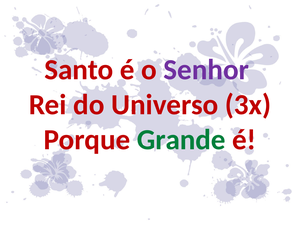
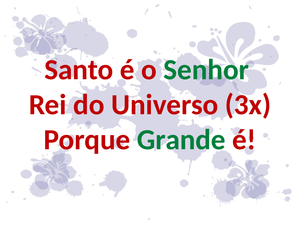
Senhor colour: purple -> green (206, 70)
